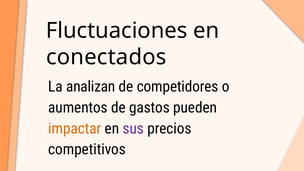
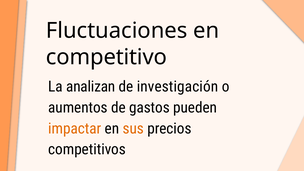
conectados: conectados -> competitivo (106, 57)
competidores: competidores -> investigación (177, 87)
sus colour: purple -> orange (133, 129)
